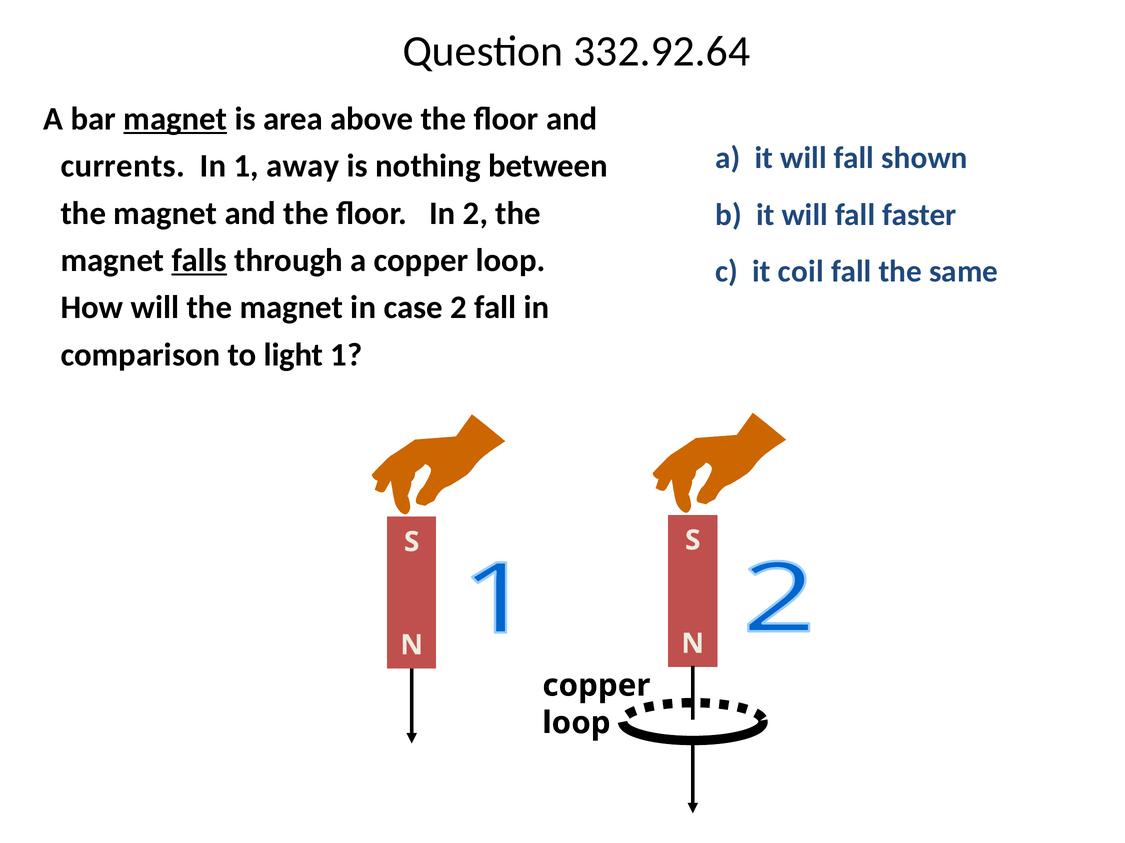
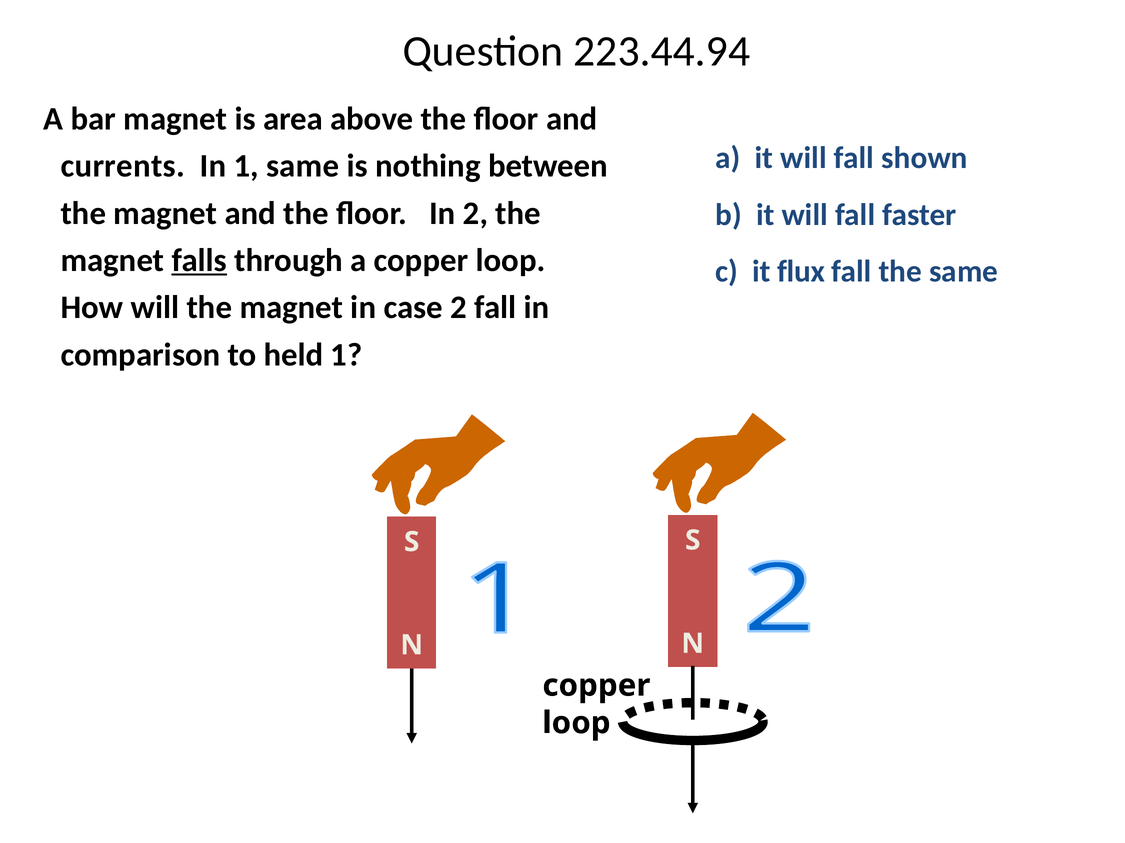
332.92.64: 332.92.64 -> 223.44.94 (662, 51)
magnet underline: present -> none (175, 119)
1 away: away -> same (303, 166)
coil: coil -> flux (801, 272)
light: light -> held (293, 355)
